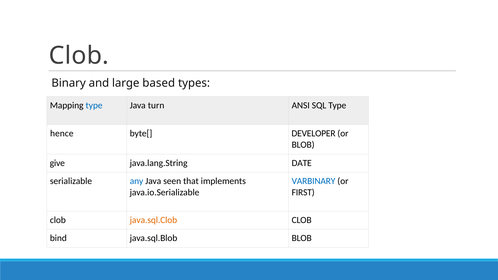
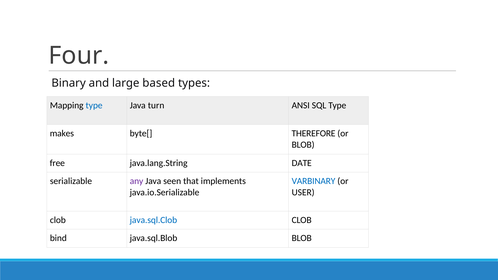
Clob: Clob -> Four (79, 56)
hence: hence -> makes (62, 133)
DEVELOPER: DEVELOPER -> THEREFORE (314, 133)
give: give -> free (57, 163)
any colour: blue -> purple (137, 181)
FIRST: FIRST -> USER (303, 193)
java.sql.Clob colour: orange -> blue (153, 220)
